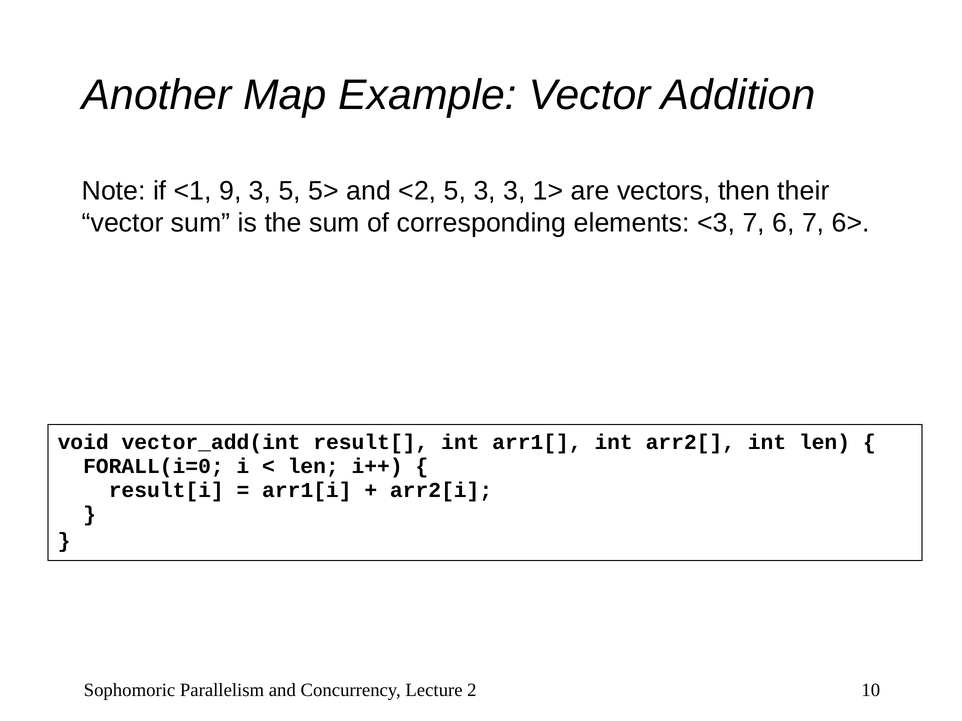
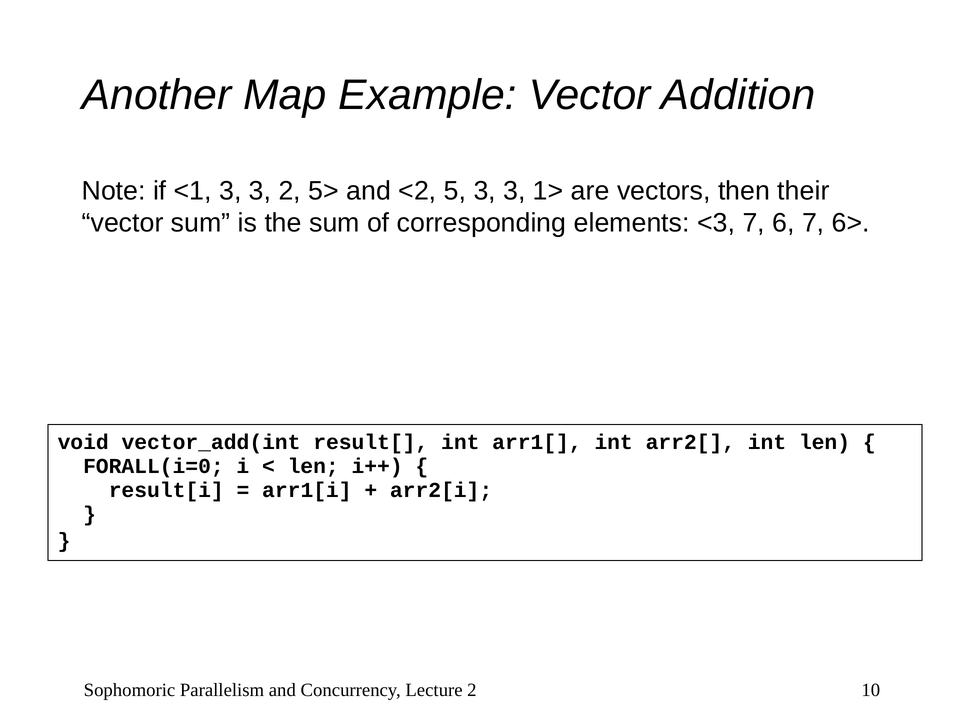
<1 9: 9 -> 3 (230, 191)
3 5: 5 -> 2 (290, 191)
